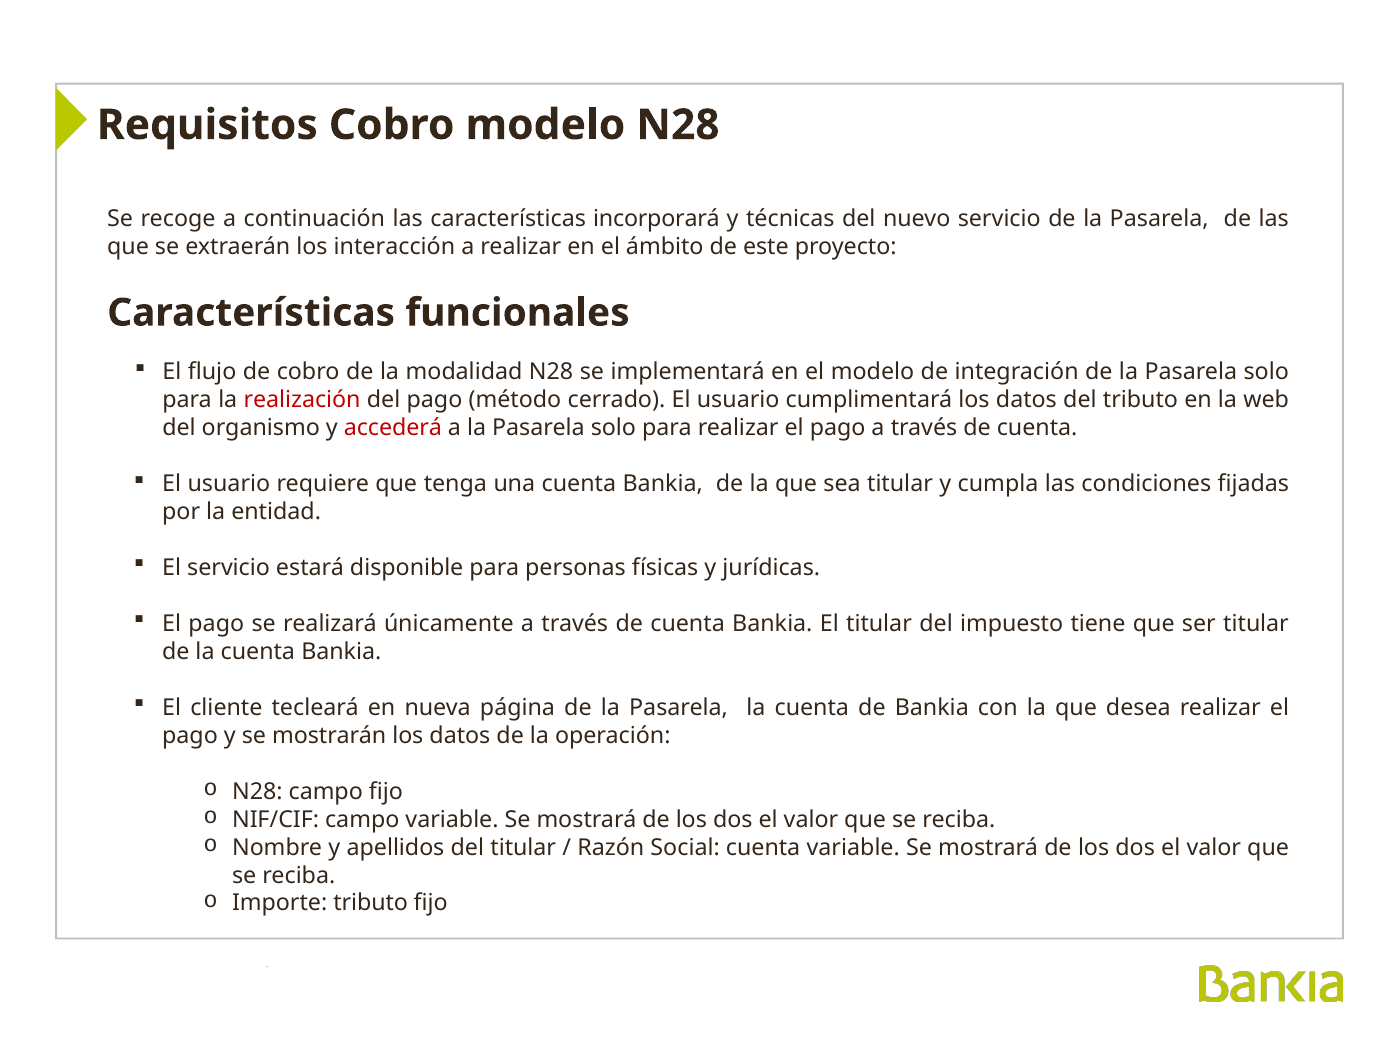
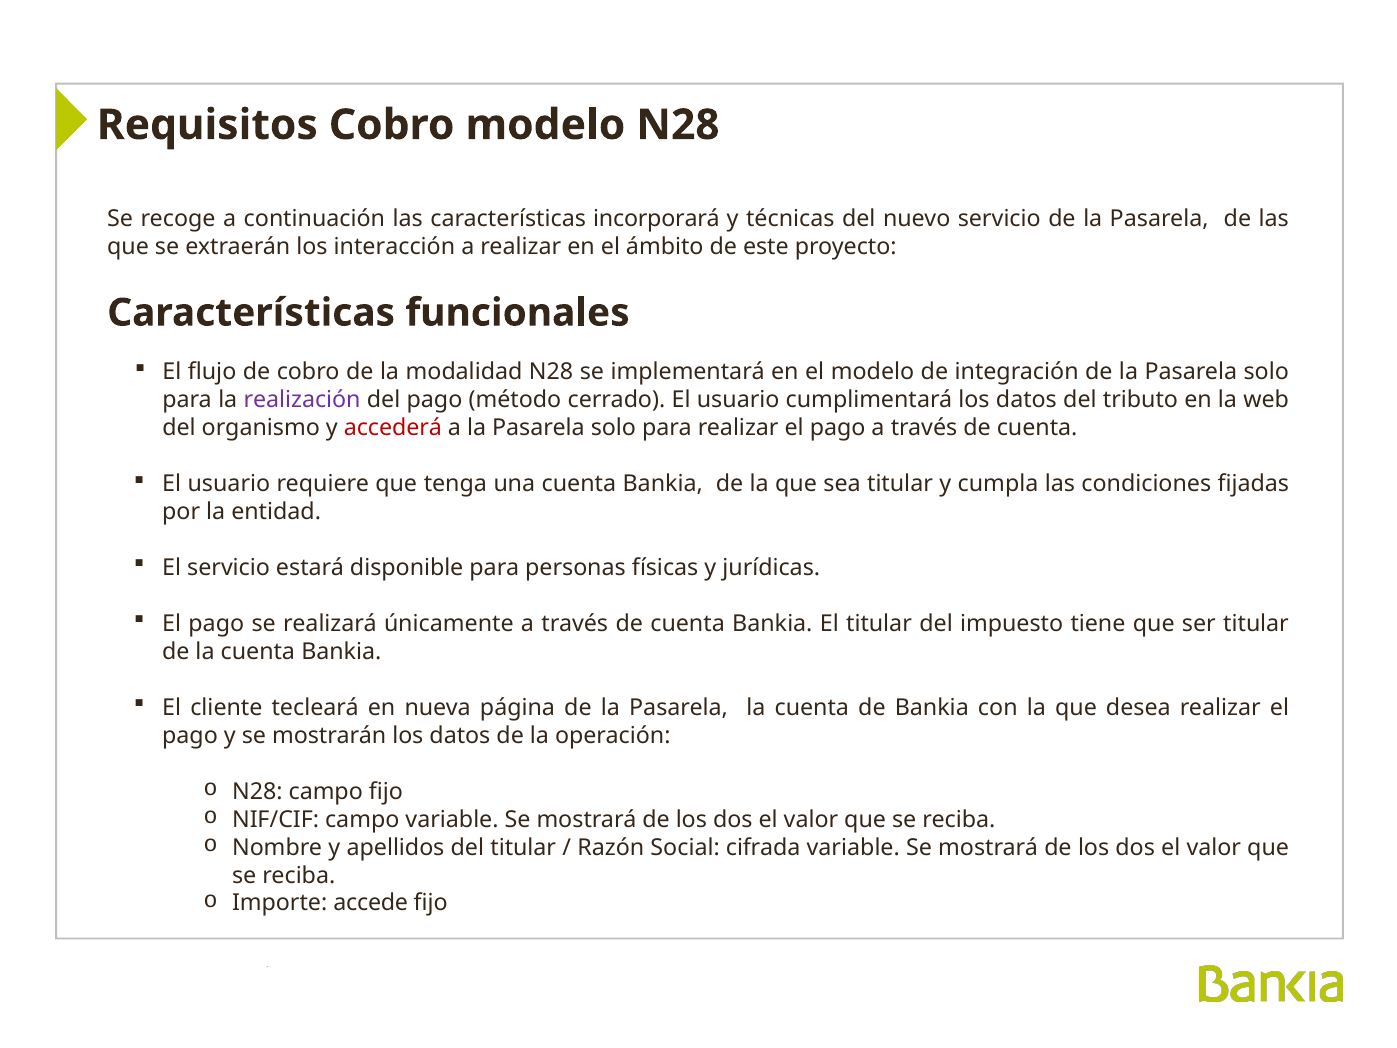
realización colour: red -> purple (302, 400)
Social cuenta: cuenta -> cifrada (763, 847)
Importe tributo: tributo -> accede (371, 903)
